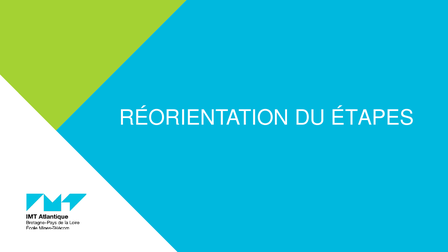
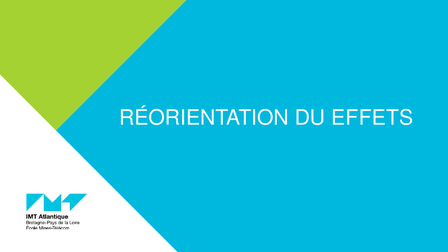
ÉTAPES: ÉTAPES -> EFFETS (372, 118)
